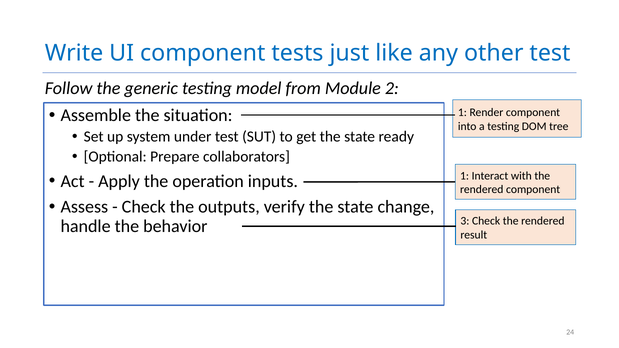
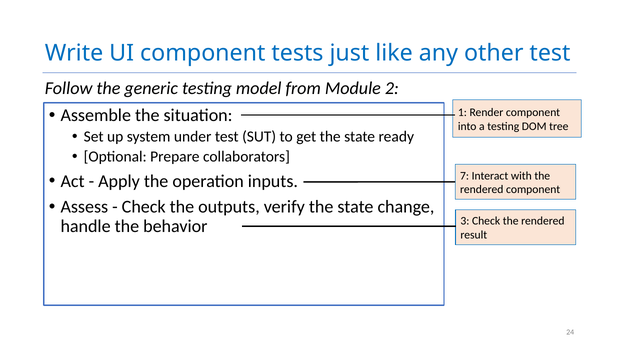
1: 1 -> 7 (465, 176)
